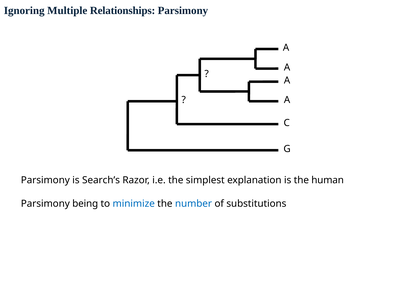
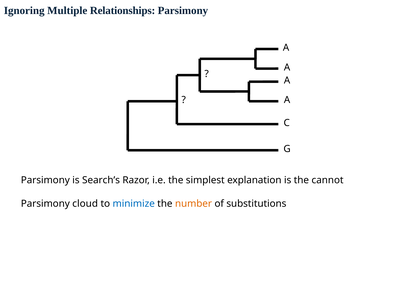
human: human -> cannot (328, 181)
being: being -> cloud (85, 204)
number colour: blue -> orange (193, 204)
